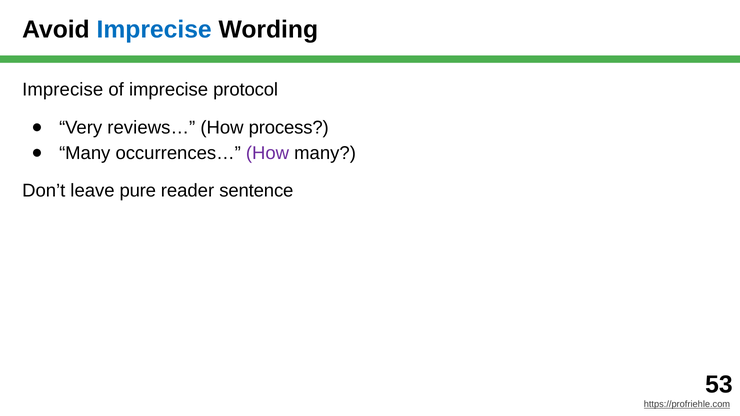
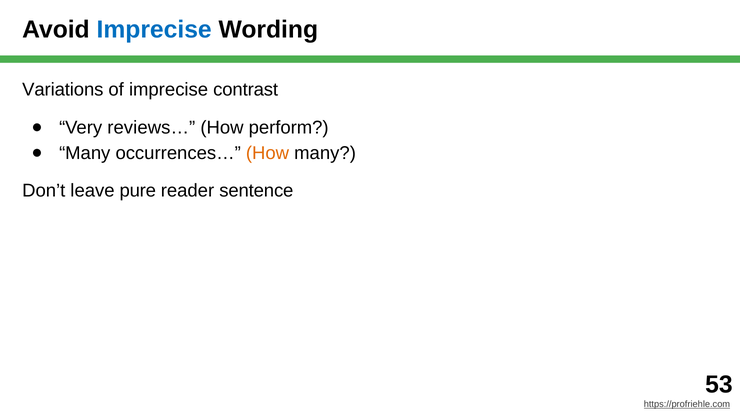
Imprecise: Imprecise -> Variations (63, 90)
protocol: protocol -> contrast (246, 90)
process: process -> perform (289, 128)
How colour: purple -> orange (268, 153)
